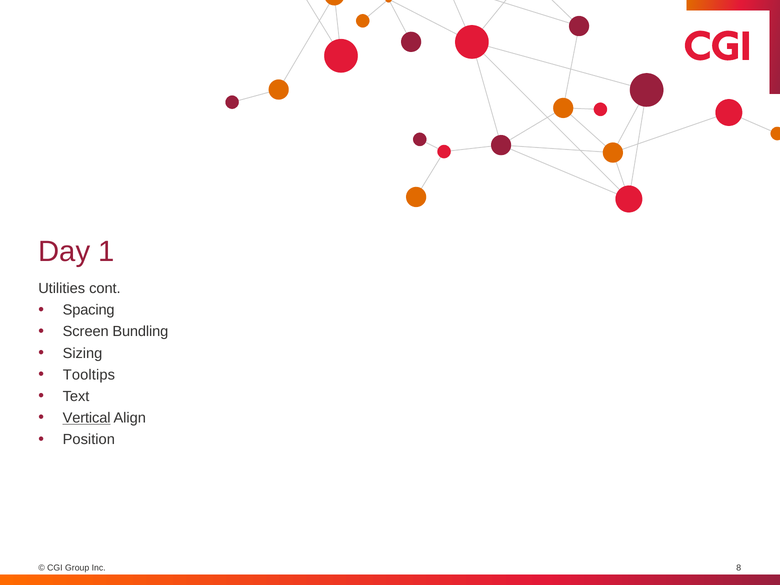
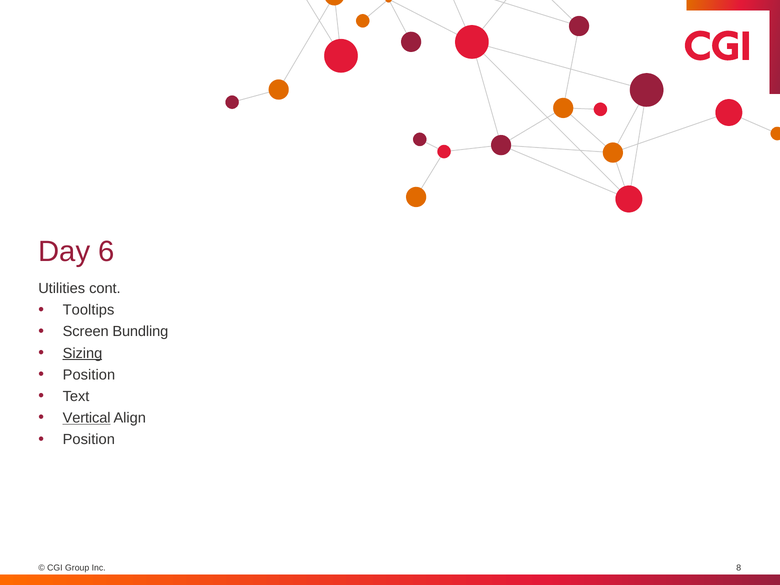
1: 1 -> 6 (106, 252)
Spacing: Spacing -> Tooltips (89, 310)
Sizing underline: none -> present (82, 353)
Tooltips: Tooltips -> Position (89, 375)
